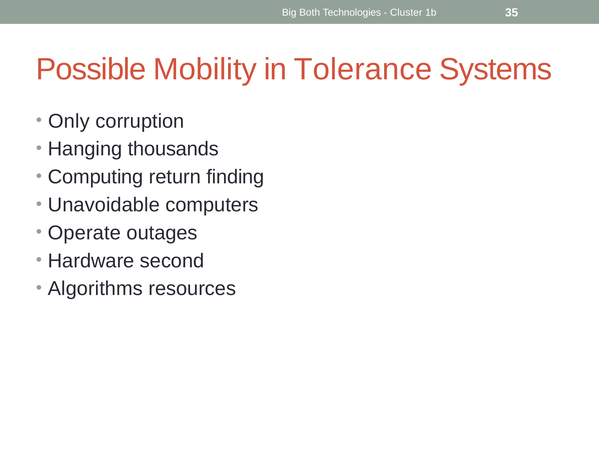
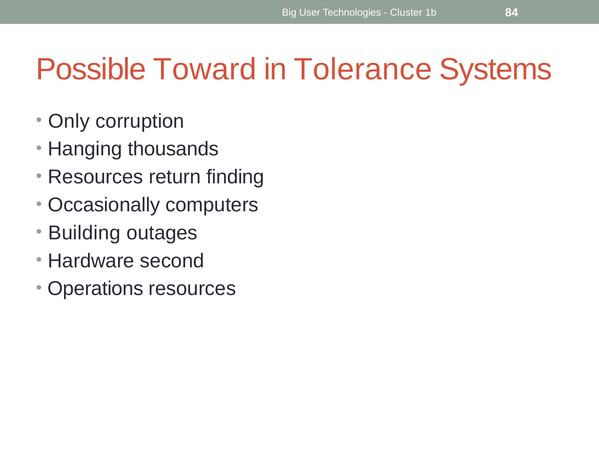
Both: Both -> User (310, 13)
35: 35 -> 84 (512, 13)
Mobility: Mobility -> Toward (205, 70)
Computing: Computing -> Resources (96, 177)
Unavoidable: Unavoidable -> Occasionally (104, 205)
Operate: Operate -> Building (84, 233)
Algorithms: Algorithms -> Operations (95, 289)
